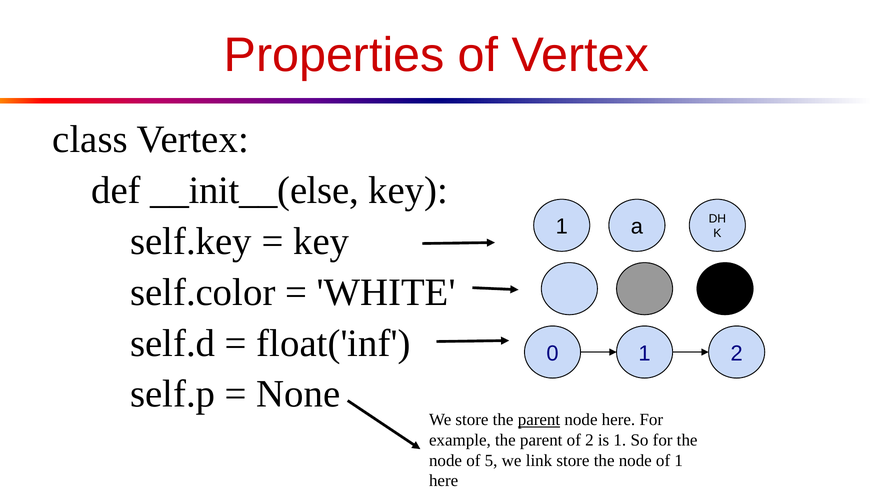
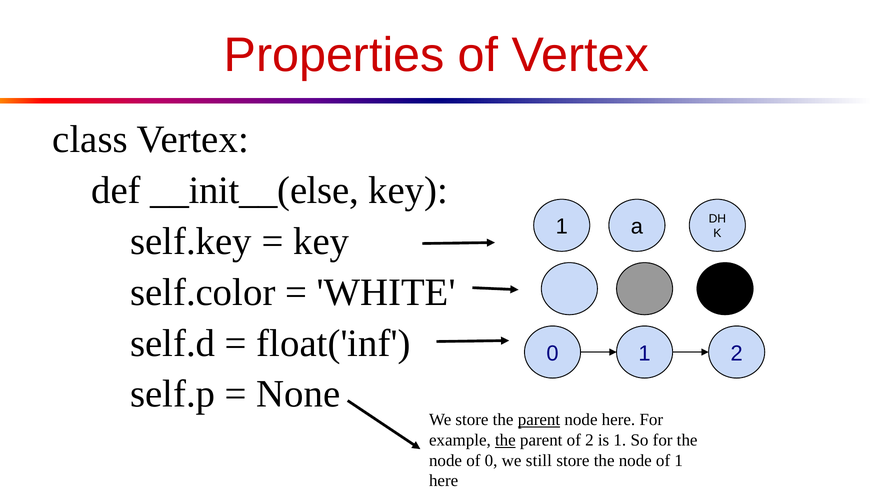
the underline: none -> present (505, 440)
of 5: 5 -> 0 (491, 461)
link: link -> still (539, 461)
